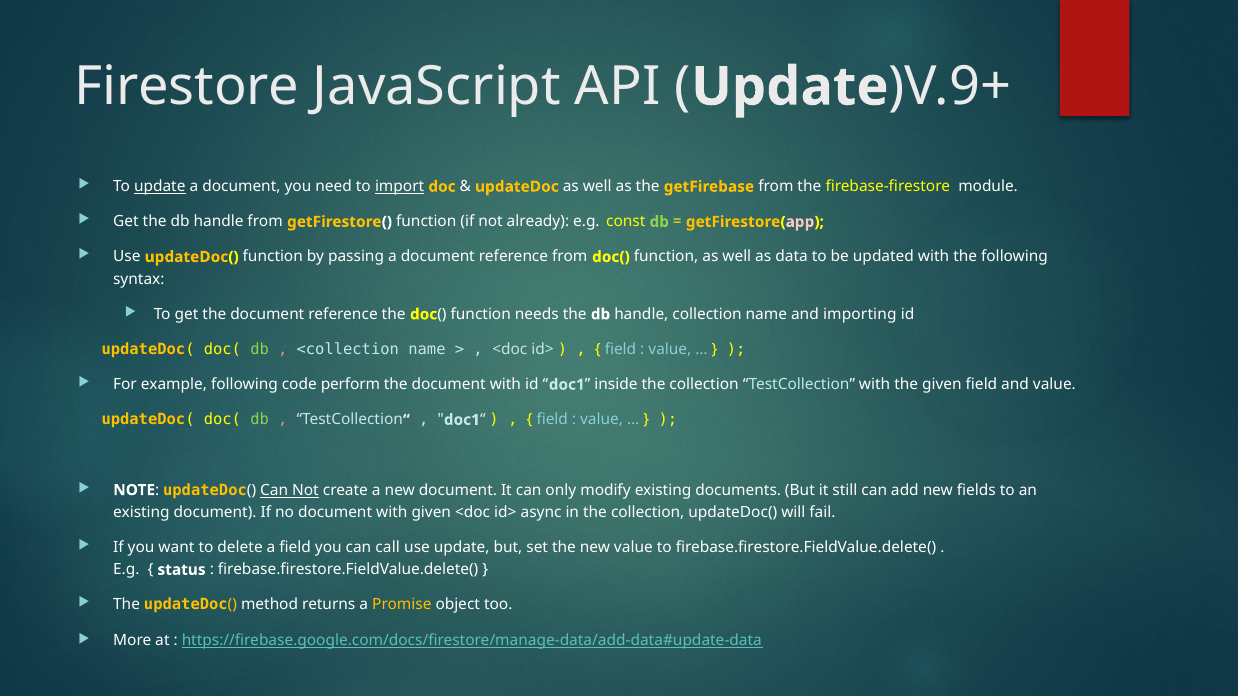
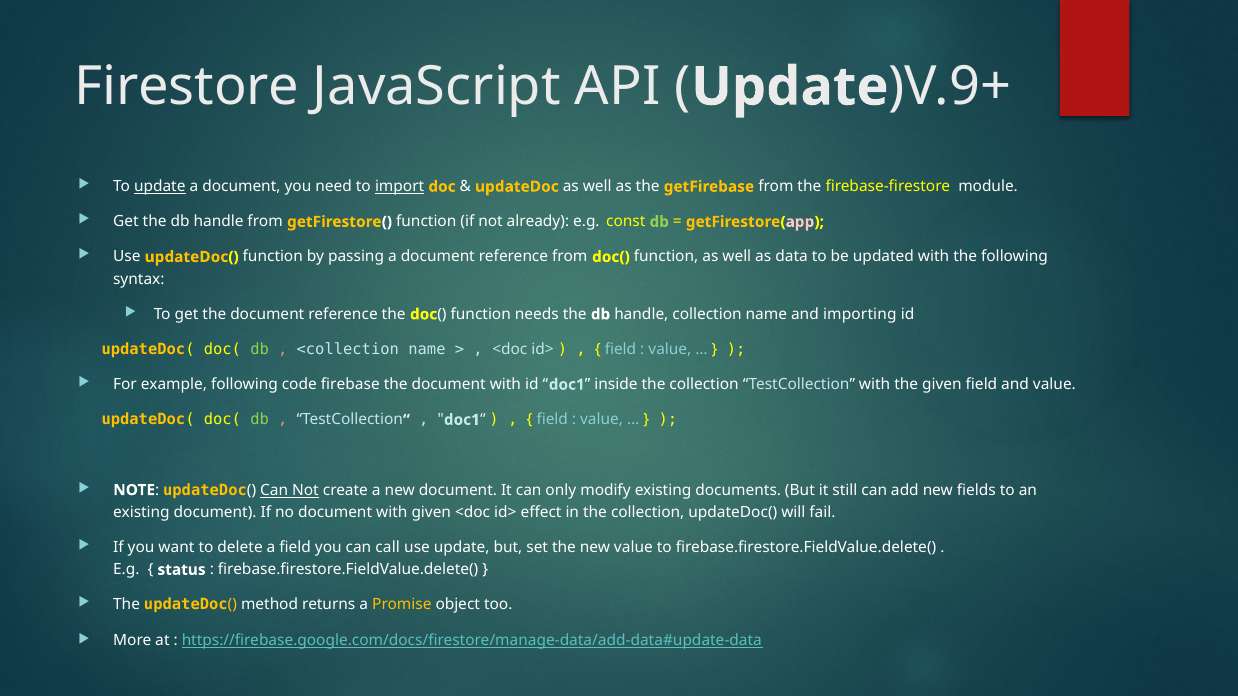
perform: perform -> firebase (350, 385)
async: async -> effect (541, 513)
